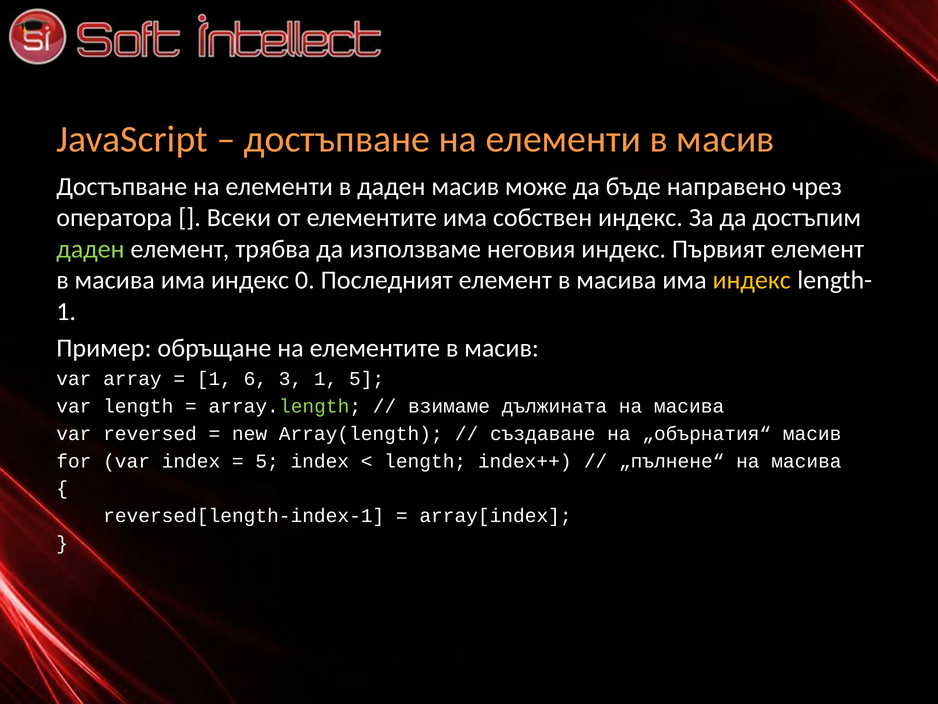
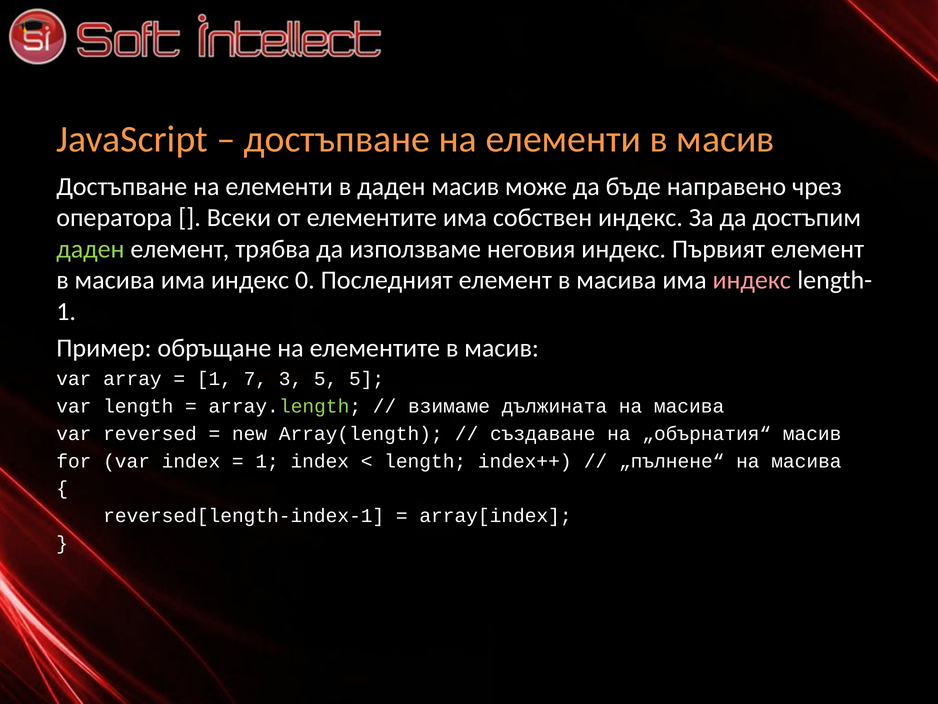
индекс colour: yellow -> pink (752, 280)
6: 6 -> 7 (255, 379)
3 1: 1 -> 5 (326, 379)
5: 5 -> 1 (267, 461)
